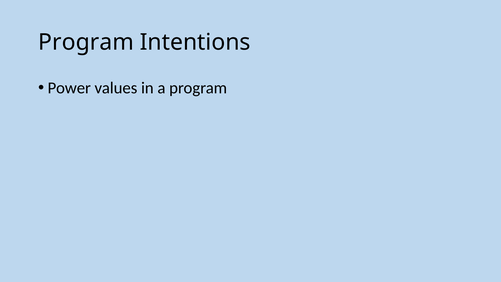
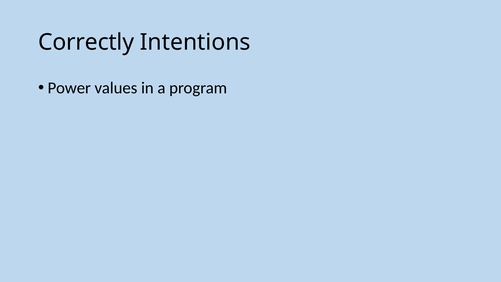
Program: Program -> Correctly (86, 42)
